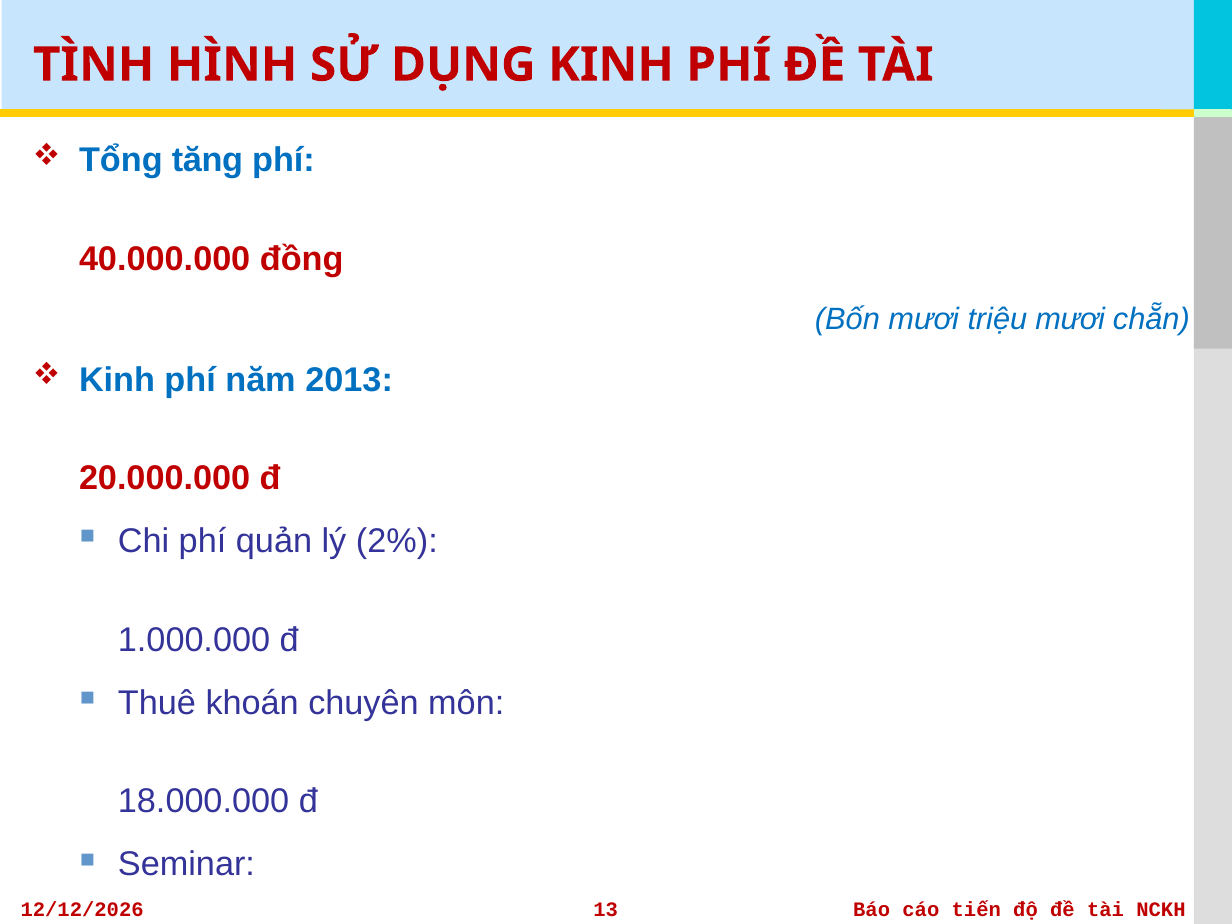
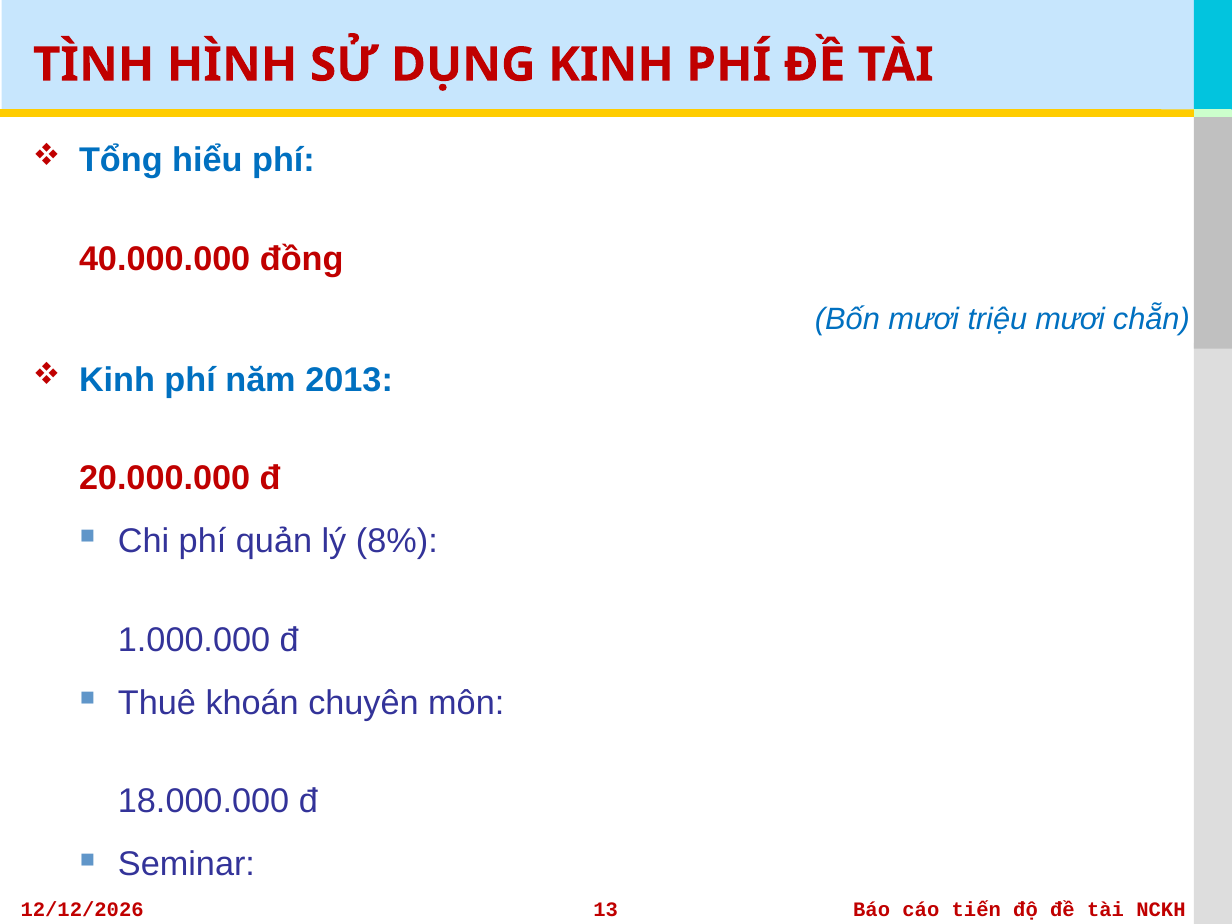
tăng: tăng -> hiểu (207, 161)
2%: 2% -> 8% (397, 542)
